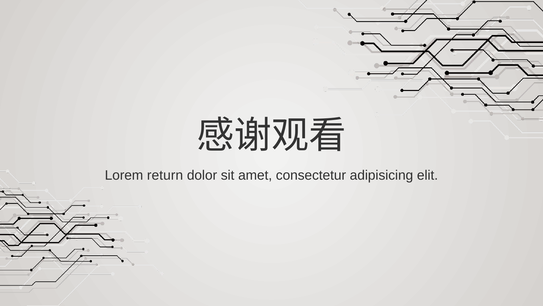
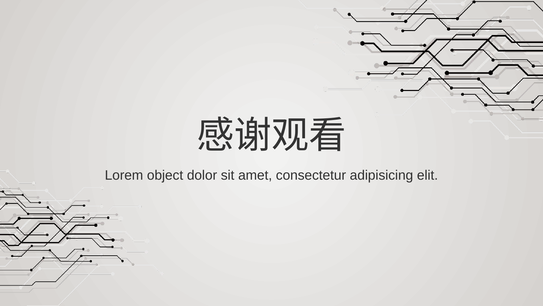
return: return -> object (165, 175)
